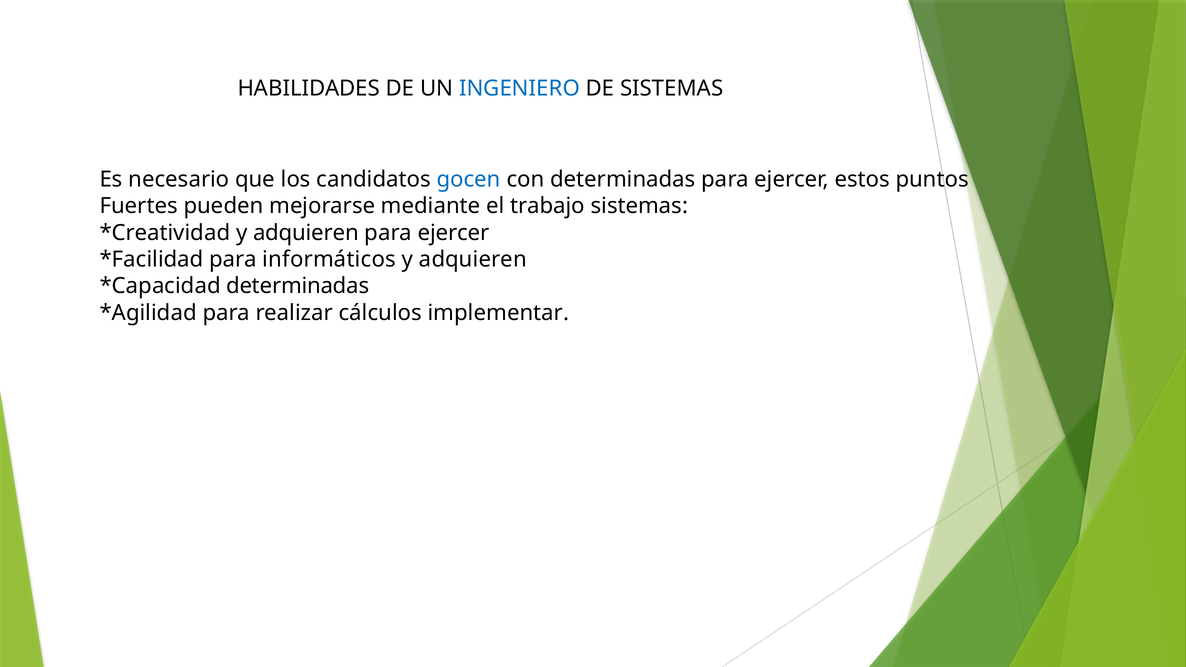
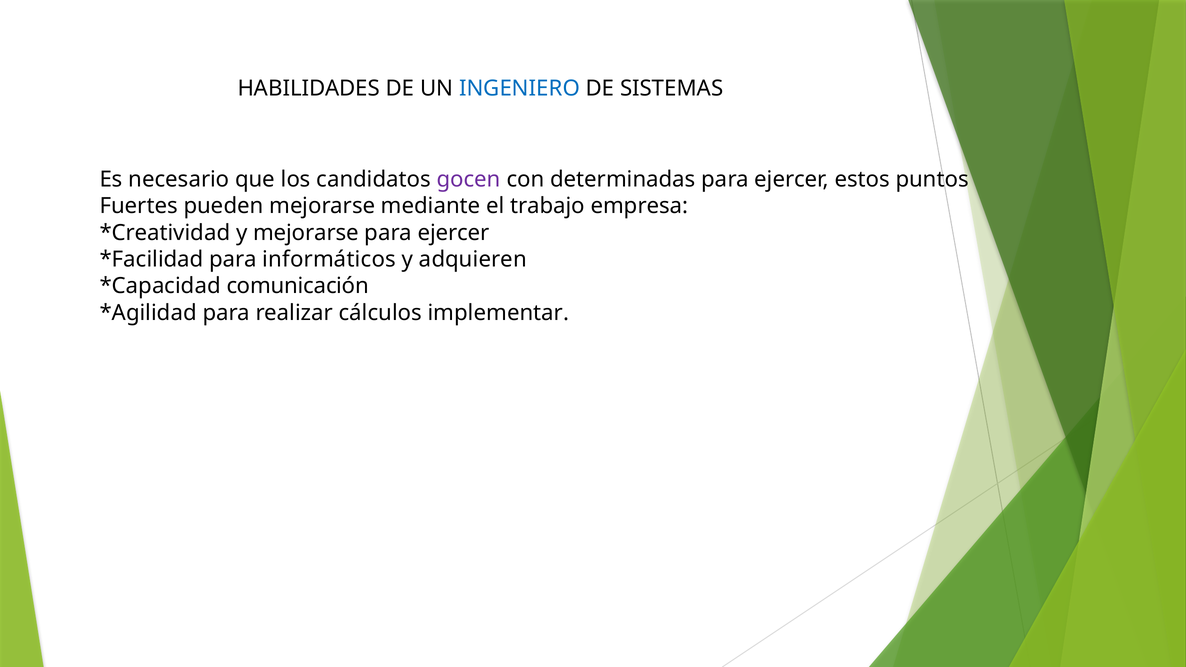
gocen colour: blue -> purple (469, 179)
trabajo sistemas: sistemas -> empresa (639, 206)
adquieren: adquieren -> mejorarse (306, 233)
determinadas: determinadas -> comunicación (298, 286)
